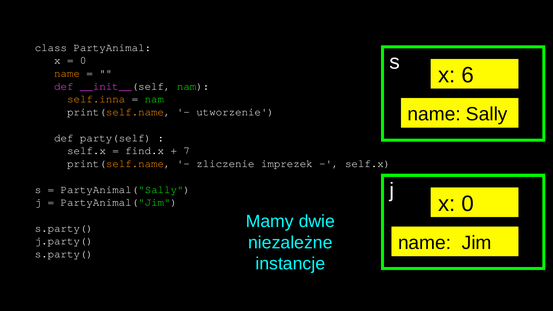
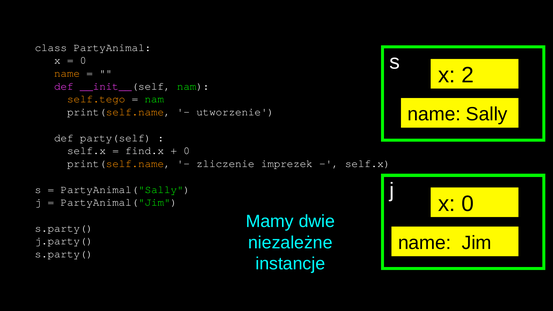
6: 6 -> 2 (468, 75)
self.inna: self.inna -> self.tego (96, 99)
7: 7 -> 0 (187, 151)
